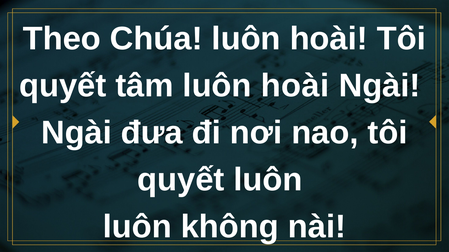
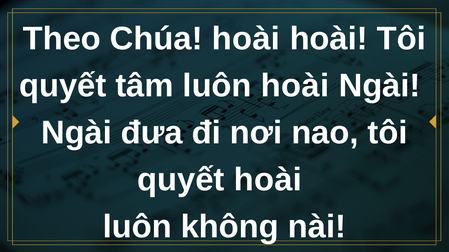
Chúa luôn: luôn -> hoài (246, 39)
quyết luôn: luôn -> hoài (268, 180)
